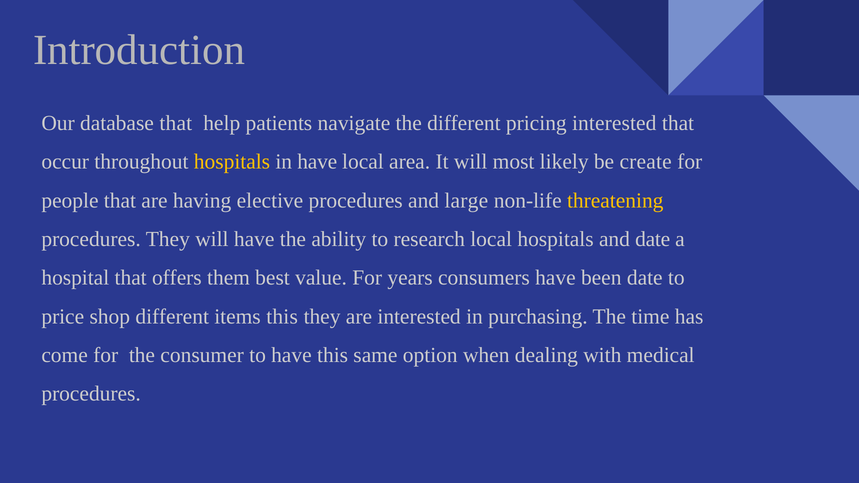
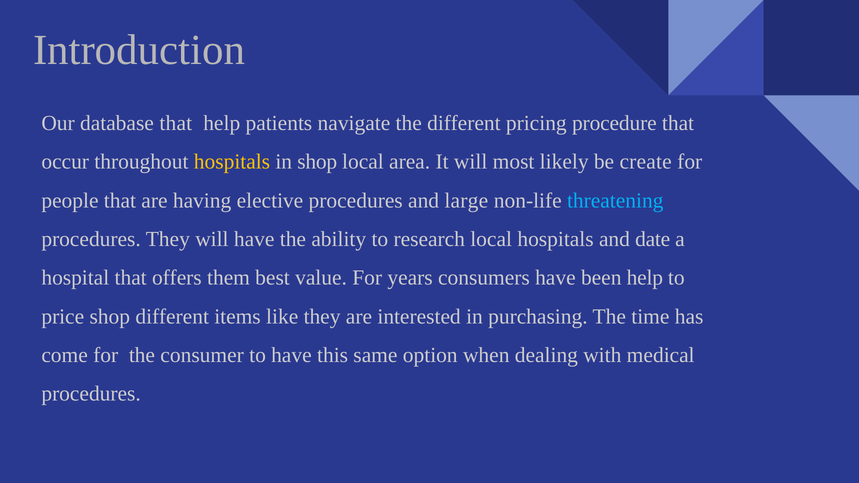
pricing interested: interested -> procedure (614, 123)
in have: have -> shop (317, 162)
threatening colour: yellow -> light blue (615, 201)
been date: date -> help (645, 278)
items this: this -> like (282, 317)
